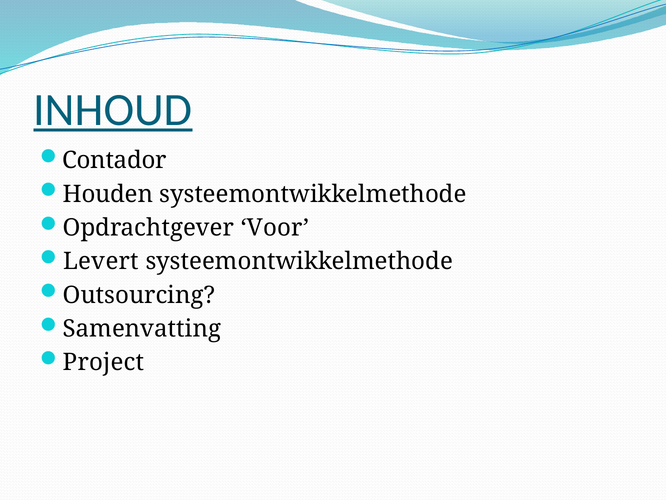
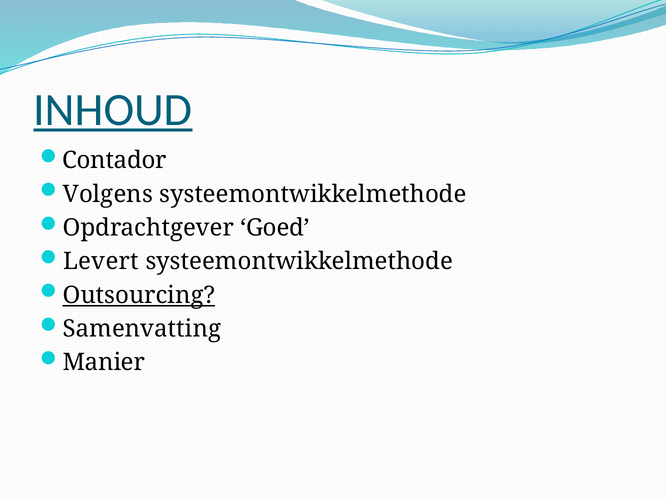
Houden: Houden -> Volgens (108, 194)
Voor: Voor -> Goed (275, 228)
Outsourcing underline: none -> present (139, 295)
Project: Project -> Manier (104, 362)
